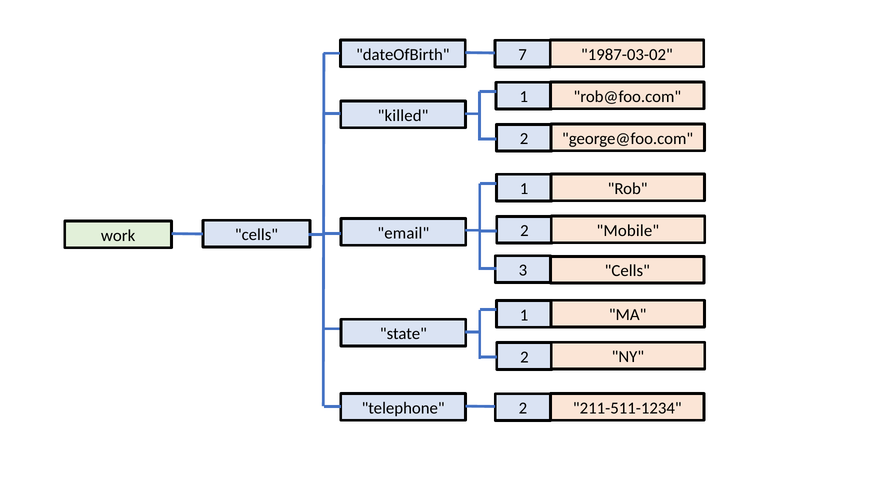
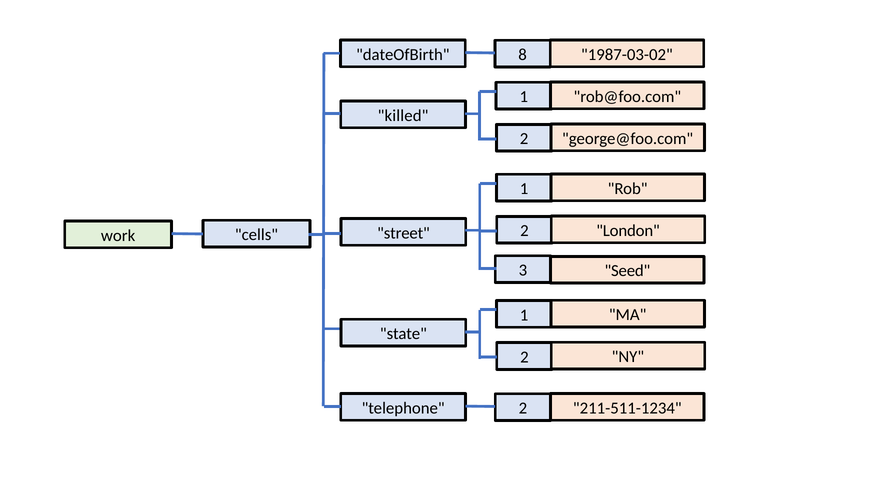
7: 7 -> 8 (523, 55)
Mobile: Mobile -> London (628, 231)
email: email -> street (404, 233)
3 Cells: Cells -> Seed (627, 271)
